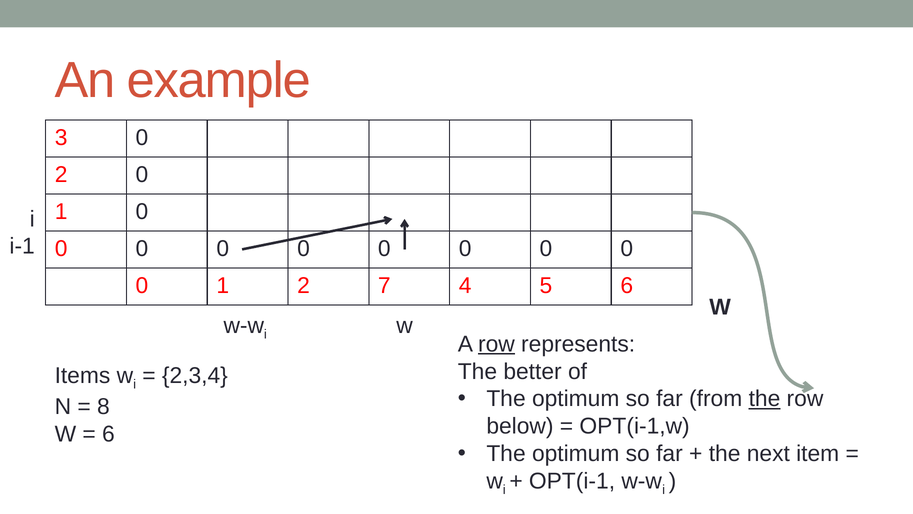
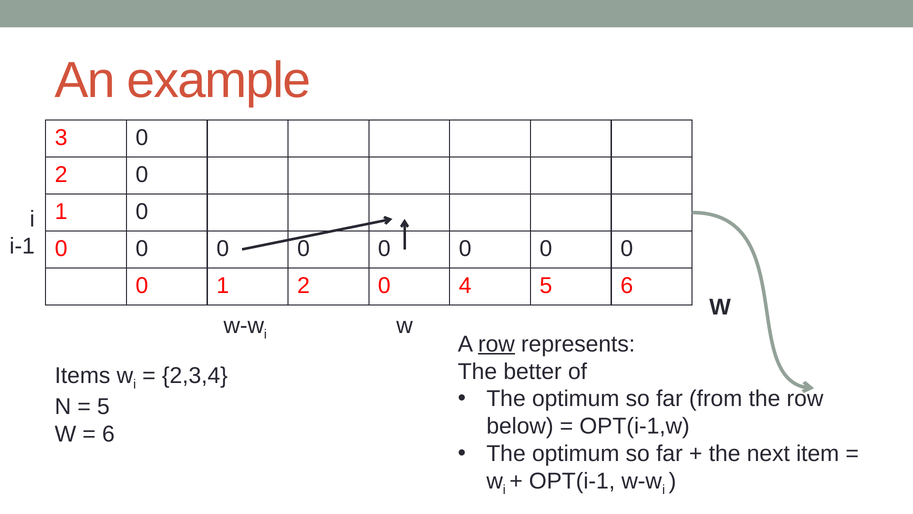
1 2 7: 7 -> 0 (384, 286)
the underline: present -> none (764, 399)
8: 8 -> 5 (103, 407)
